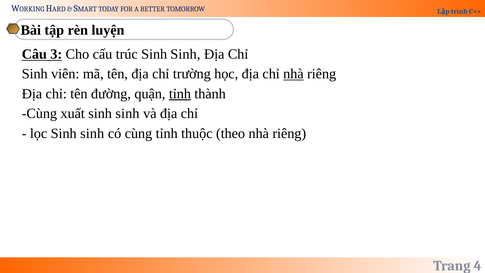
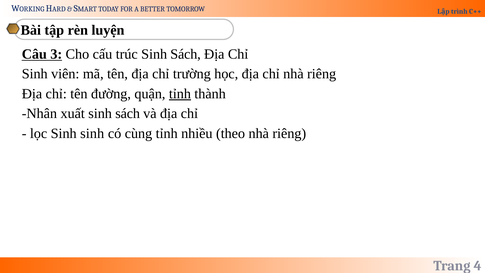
trúc Sinh Sinh: Sinh -> Sách (186, 54)
nhà underline: present -> none (293, 74)
Cùng: Cùng -> Nhân (39, 114)
xuất sinh sinh: sinh -> sách (128, 114)
thuộc: thuộc -> nhiều (197, 133)
